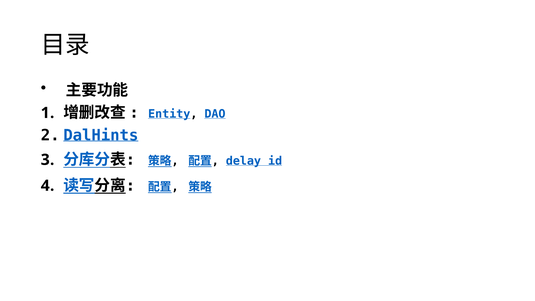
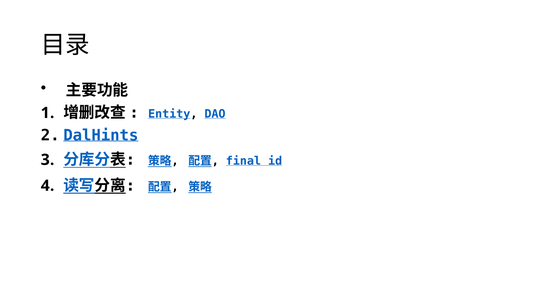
delay: delay -> final (243, 161)
